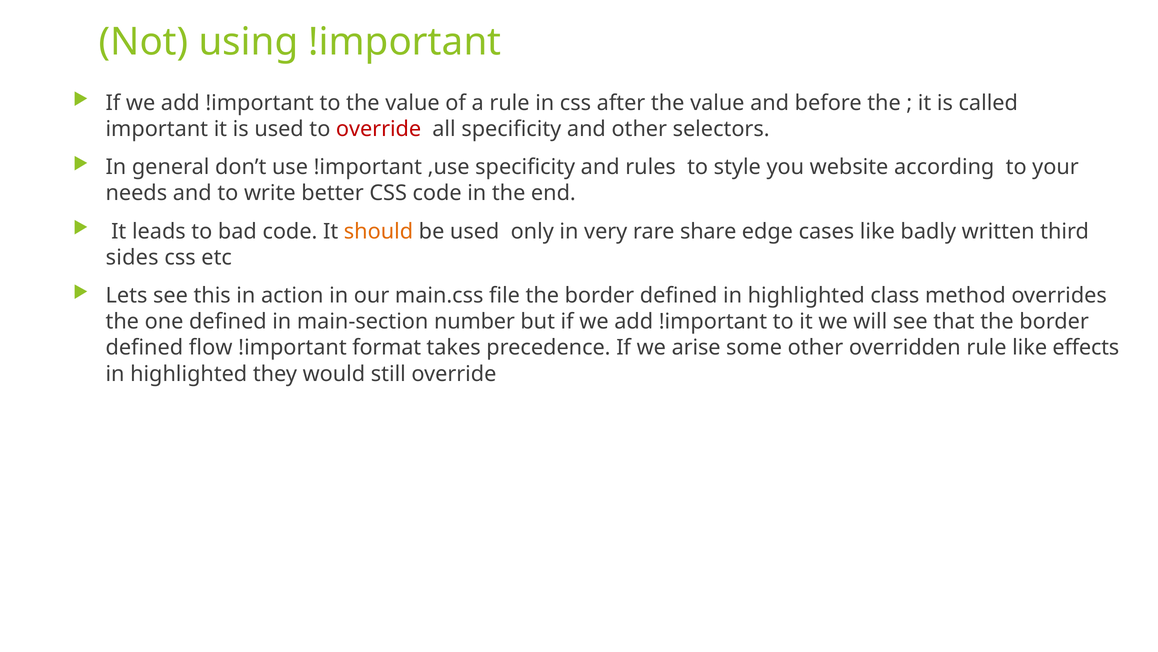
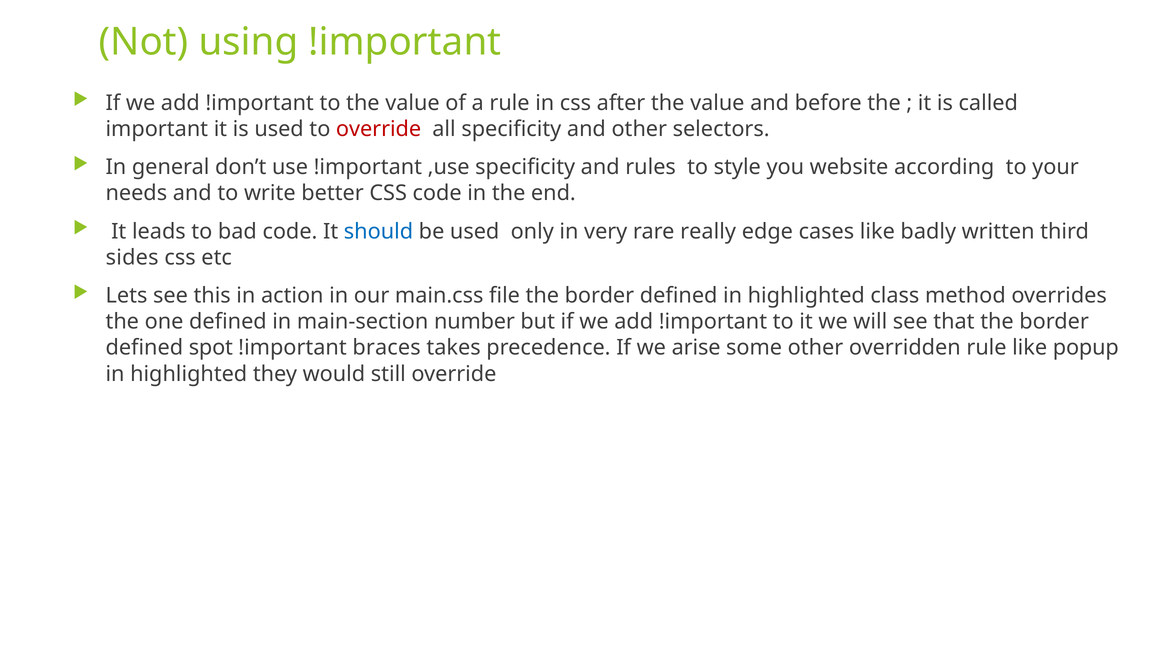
should colour: orange -> blue (378, 231)
share: share -> really (708, 231)
flow: flow -> spot (211, 347)
format: format -> braces (387, 347)
effects: effects -> popup (1086, 347)
